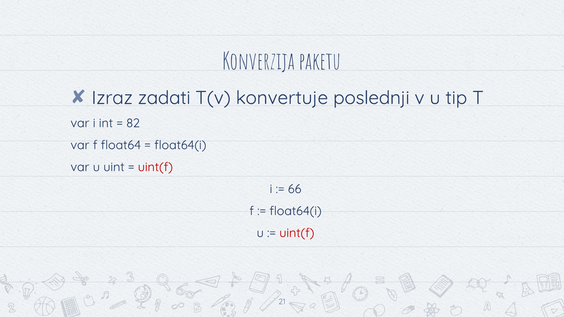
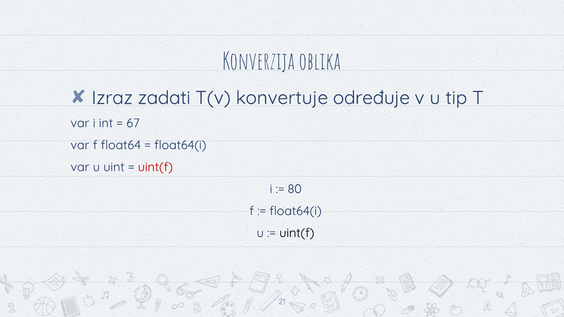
paketu: paketu -> oblika (320, 62)
poslednji: poslednji -> određuje (371, 98)
82: 82 -> 67 (133, 123)
66: 66 -> 80 (295, 189)
uint(f colour: red -> black (297, 233)
